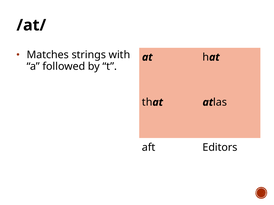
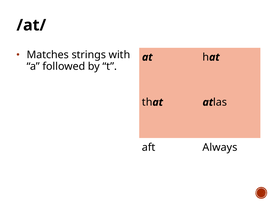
Editors: Editors -> Always (220, 148)
